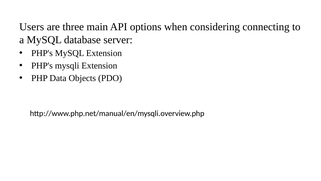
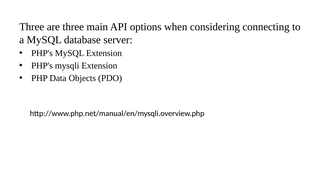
Users: Users -> Three (32, 27)
